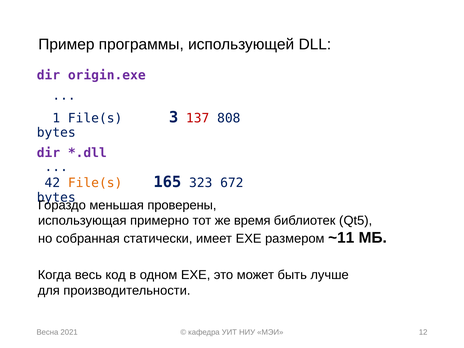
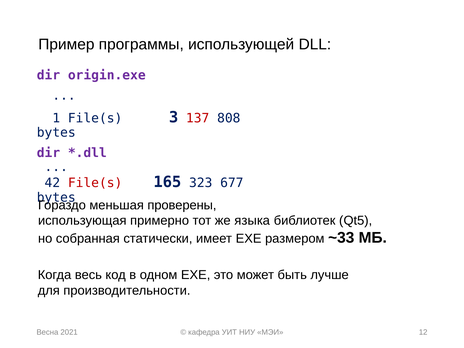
File(s colour: orange -> red (95, 183)
672: 672 -> 677 (232, 183)
время: время -> языка (252, 221)
~11: ~11 -> ~33 (341, 238)
